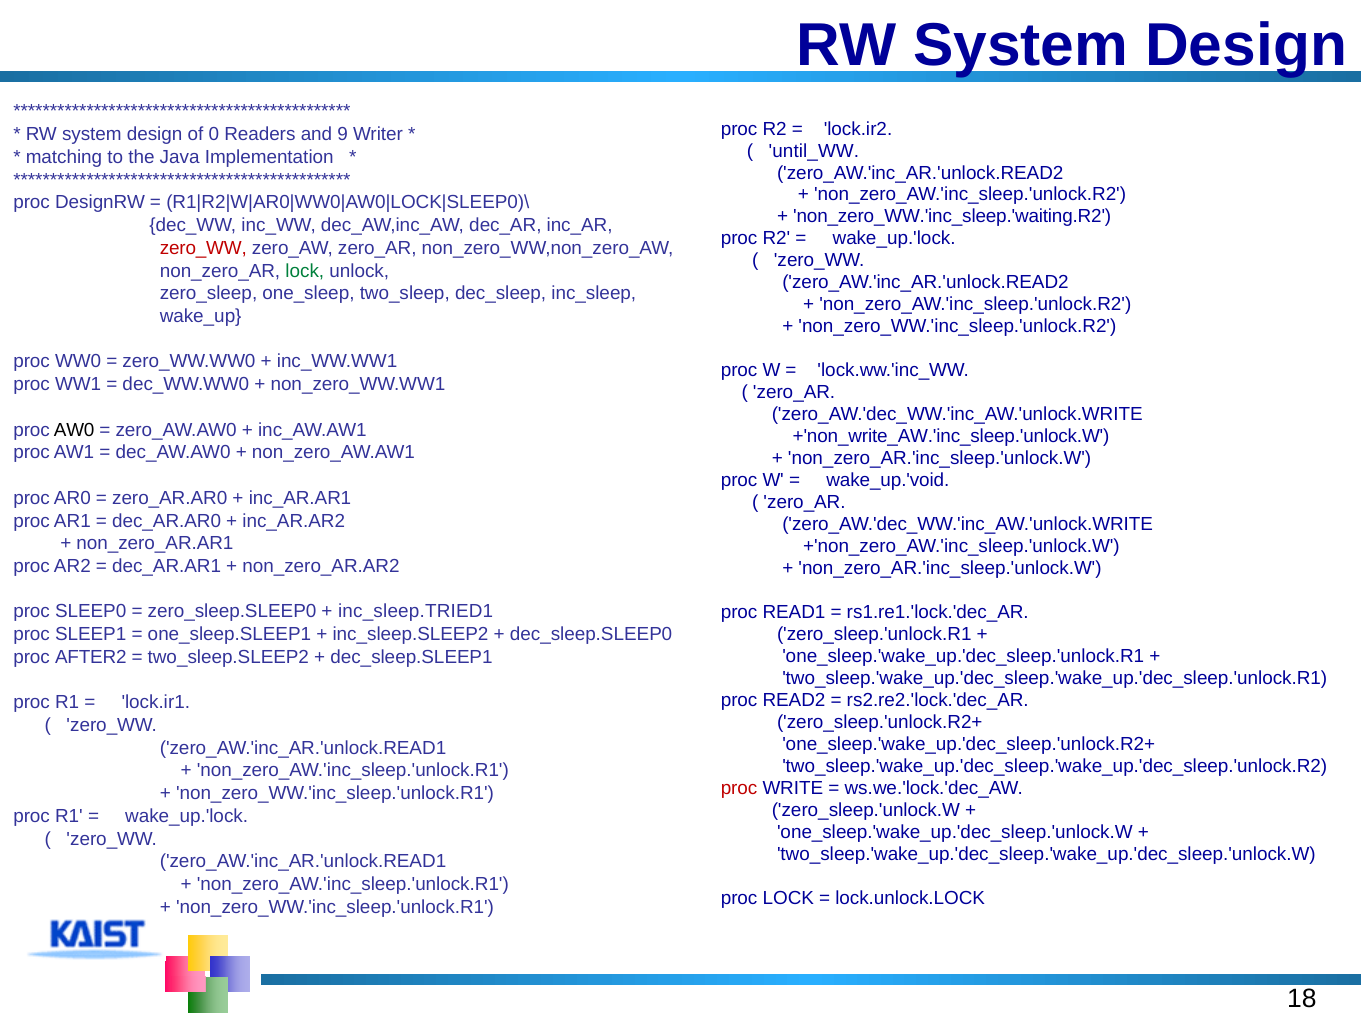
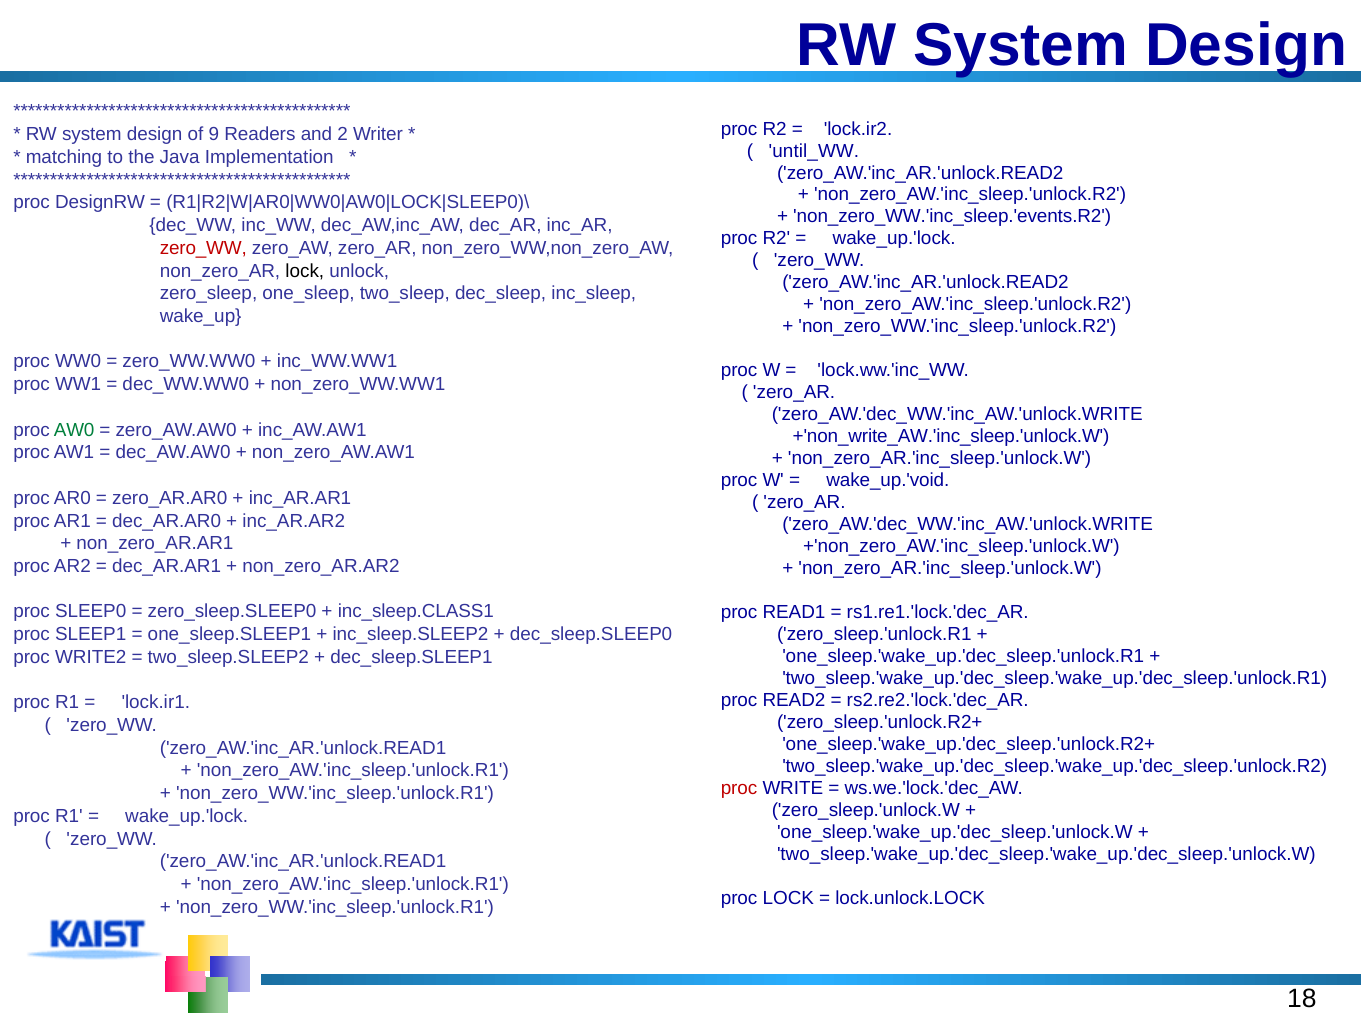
0: 0 -> 9 (214, 134)
9: 9 -> 2 (343, 134)
non_zero_WW.'inc_sleep.'waiting.R2: non_zero_WW.'inc_sleep.'waiting.R2 -> non_zero_WW.'inc_sleep.'events.R2 (952, 217)
lock colour: green -> black (305, 271)
AW0 colour: black -> green (74, 430)
inc_sleep.TRIED1: inc_sleep.TRIED1 -> inc_sleep.CLASS1 (416, 612)
AFTER2: AFTER2 -> WRITE2 (91, 657)
